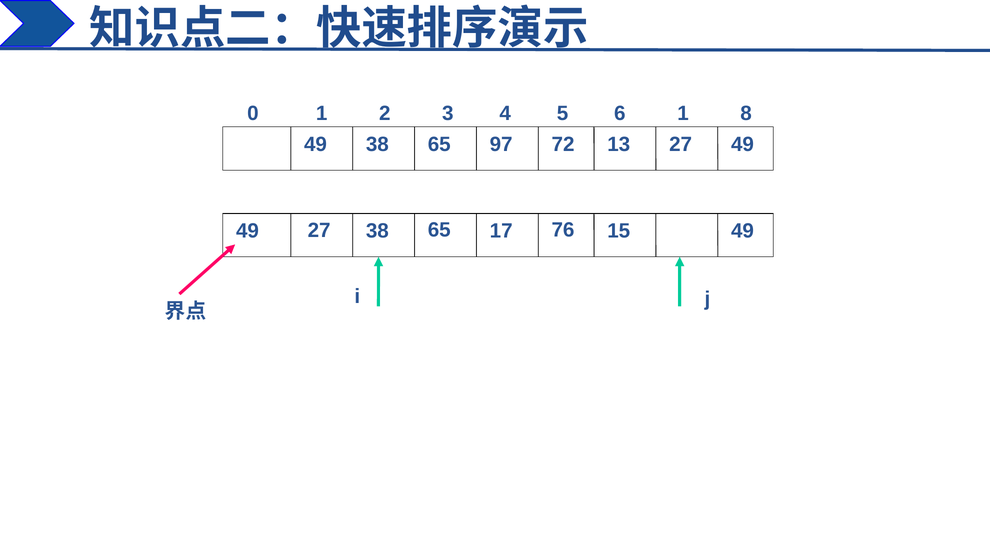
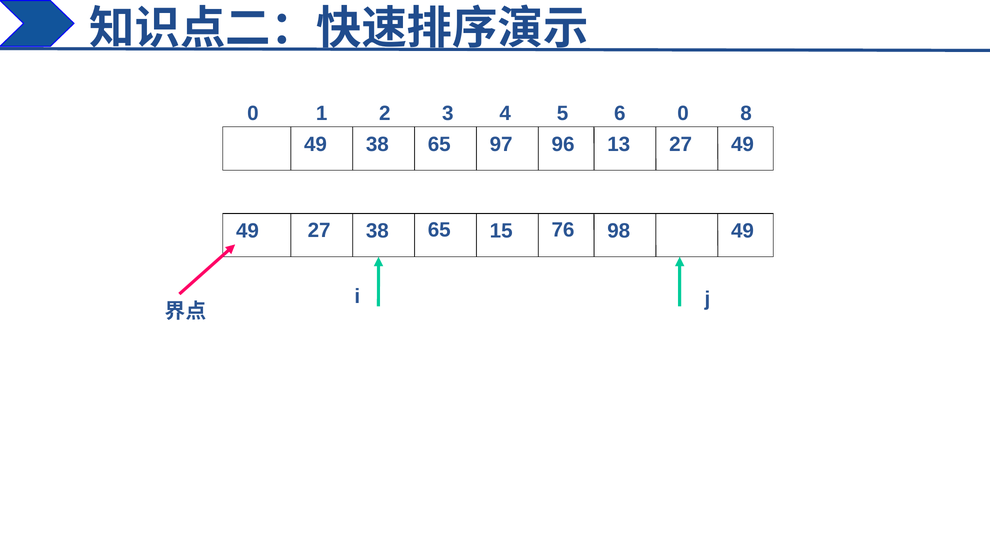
6 1: 1 -> 0 (683, 113)
72: 72 -> 96 (563, 144)
17: 17 -> 15 (501, 231)
15: 15 -> 98 (619, 231)
